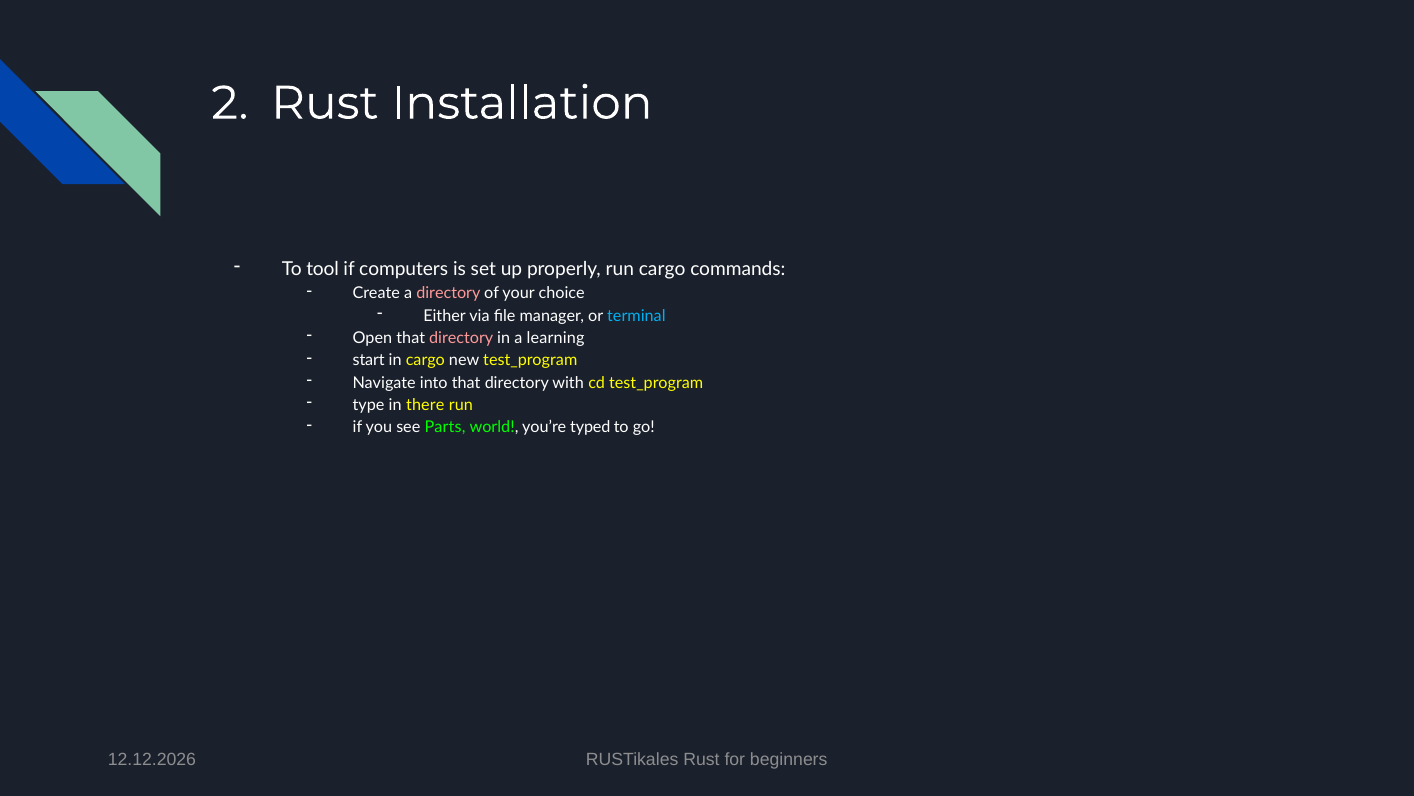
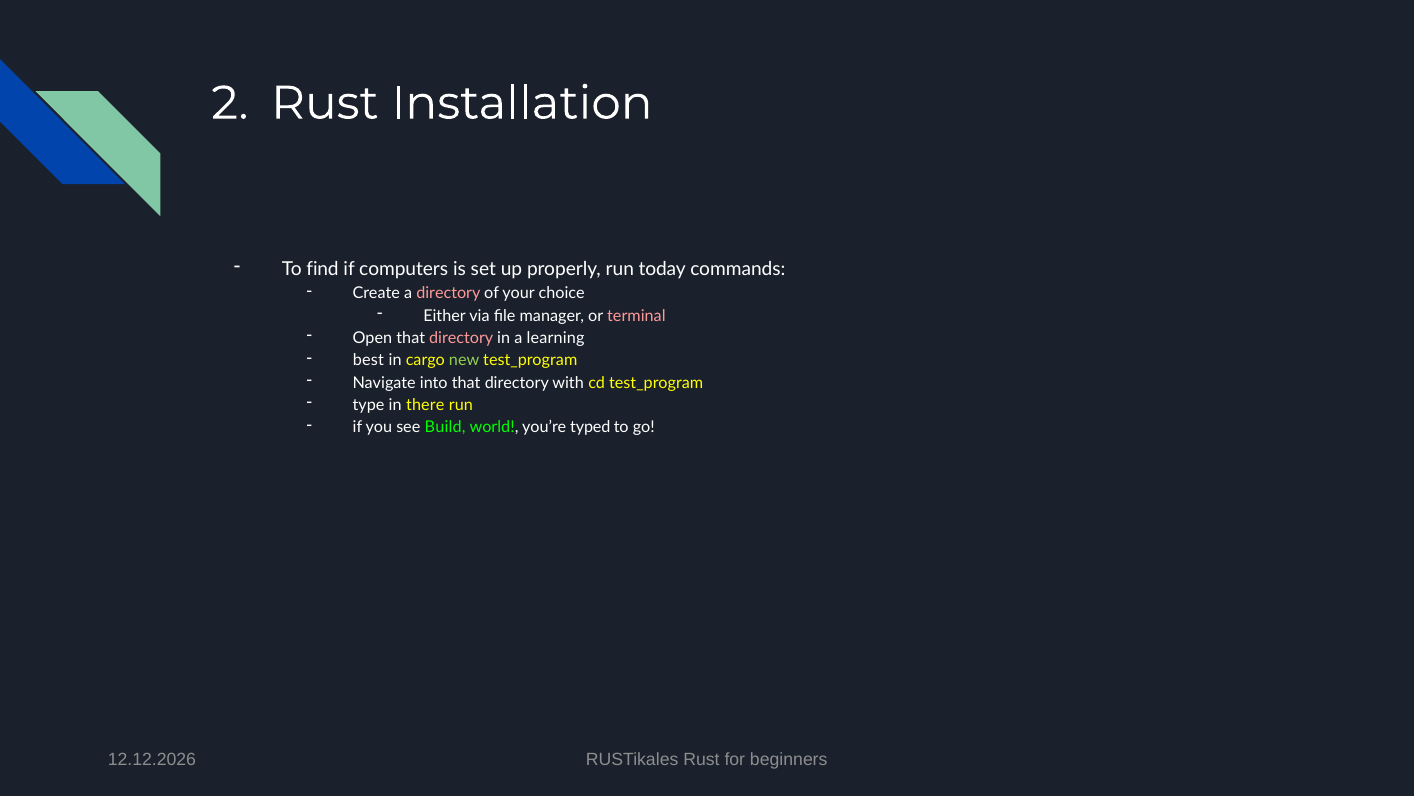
tool: tool -> find (323, 269)
run cargo: cargo -> today (662, 269)
terminal colour: light blue -> pink (636, 316)
start: start -> best (368, 360)
new colour: white -> light green (464, 360)
Parts: Parts -> Build (445, 427)
